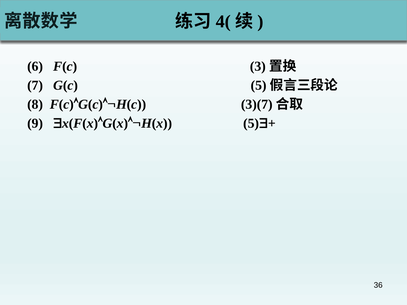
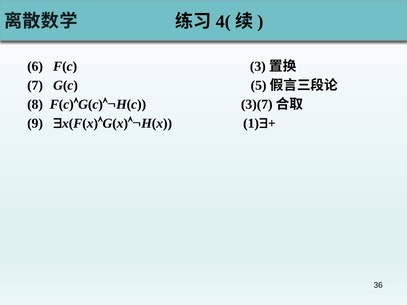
5: 5 -> 1 (251, 123)
